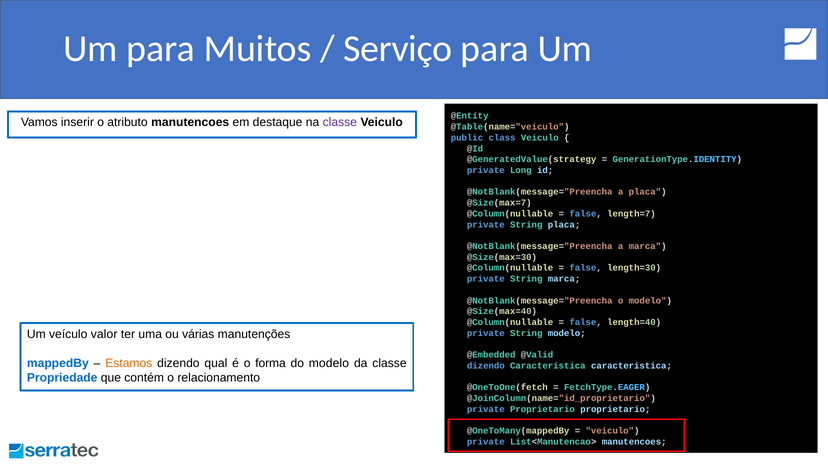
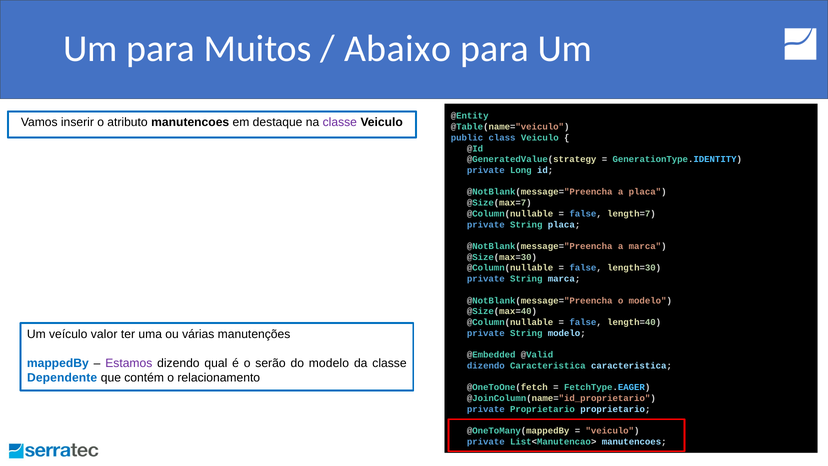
Serviço: Serviço -> Abaixo (398, 49)
Estamos colour: orange -> purple (129, 363)
forma: forma -> serão (270, 363)
Propriedade: Propriedade -> Dependente (62, 378)
